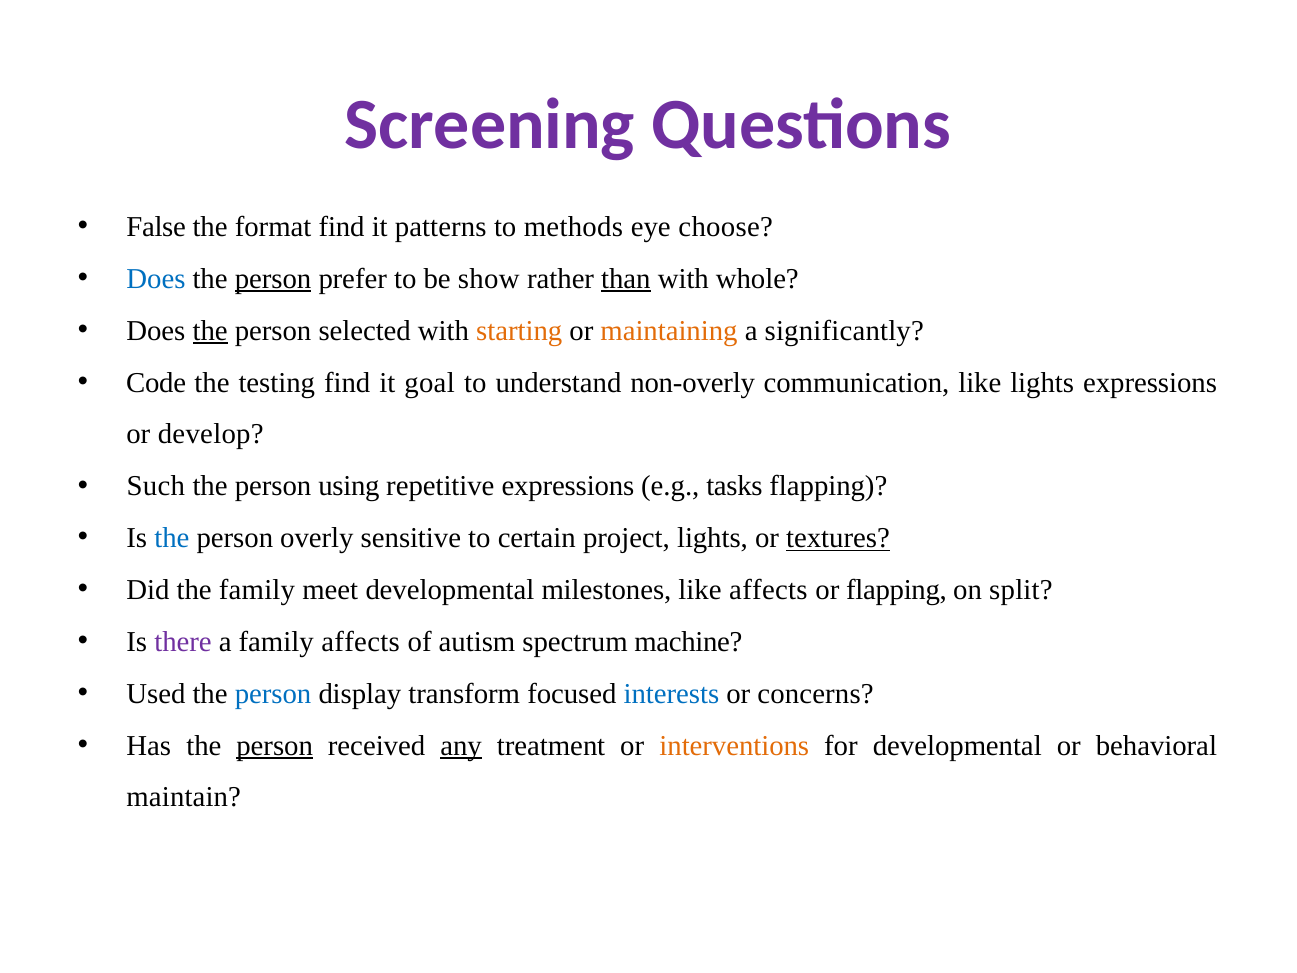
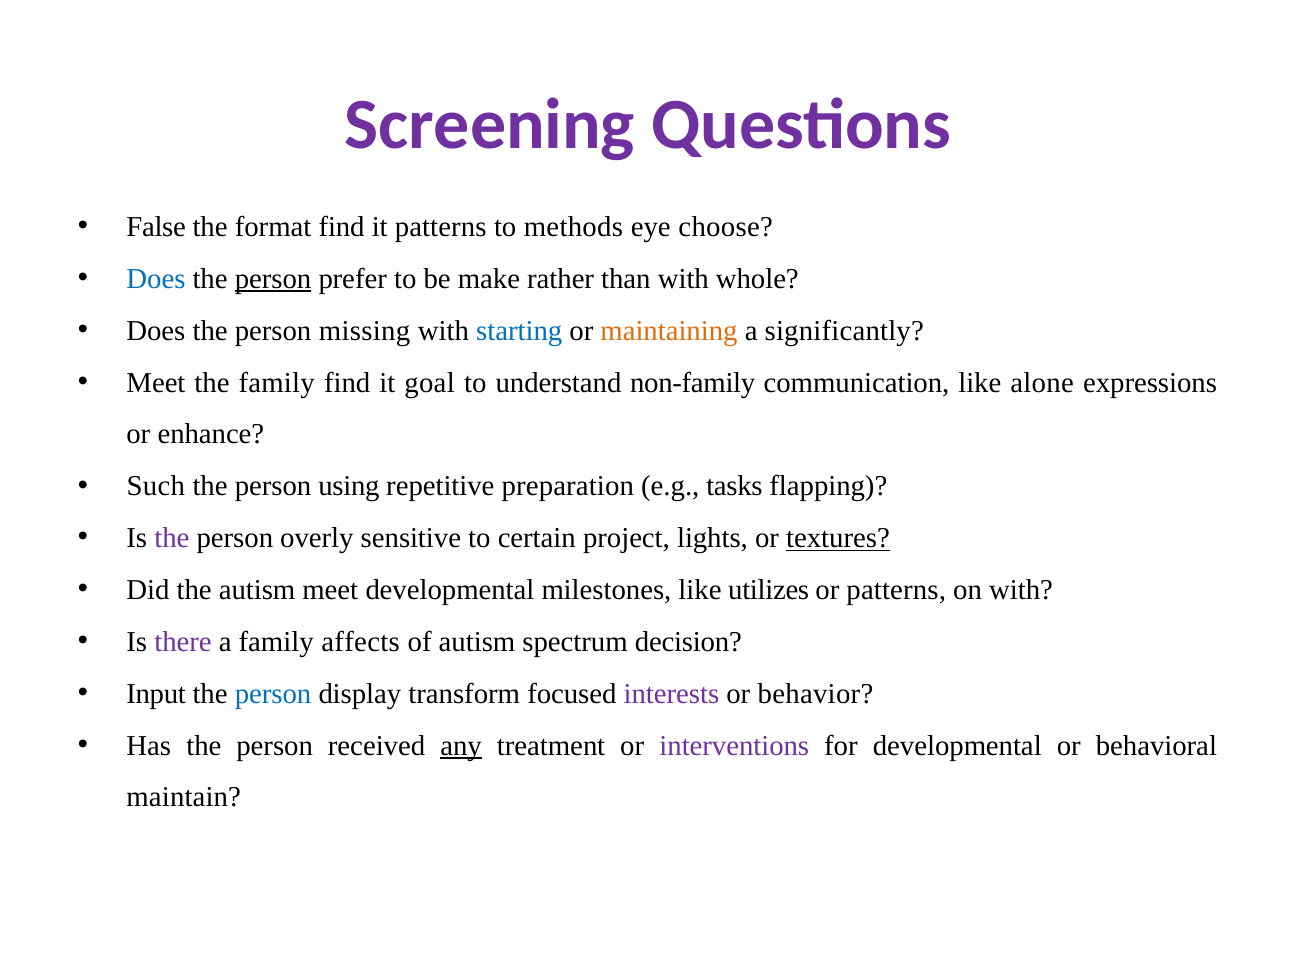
show: show -> make (489, 279)
than underline: present -> none (626, 279)
the underline: present -> none (210, 331)
selected: selected -> missing (365, 331)
starting colour: orange -> blue (519, 331)
Code: Code -> Meet (156, 383)
the testing: testing -> family (277, 383)
non-overly: non-overly -> non-family (693, 383)
like lights: lights -> alone (1042, 383)
develop: develop -> enhance (211, 434)
repetitive expressions: expressions -> preparation (568, 486)
the colour: blue -> purple (172, 538)
the family: family -> autism (257, 590)
like affects: affects -> utilizes (769, 590)
or flapping: flapping -> patterns (896, 590)
on split: split -> with (1021, 590)
machine: machine -> decision (688, 642)
Used: Used -> Input (156, 693)
interests colour: blue -> purple (671, 693)
concerns: concerns -> behavior (815, 693)
person underline: present -> none (275, 745)
interventions colour: orange -> purple (734, 745)
